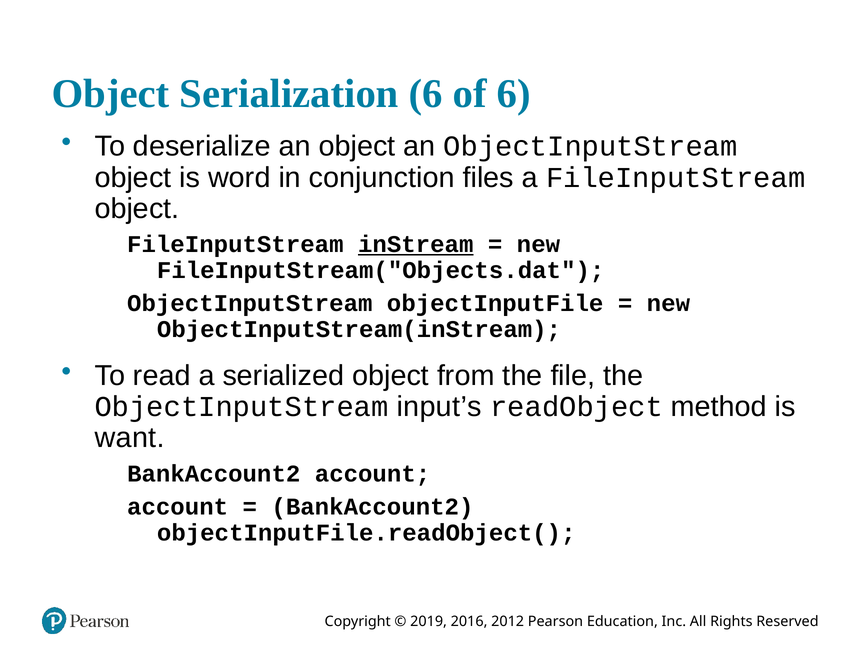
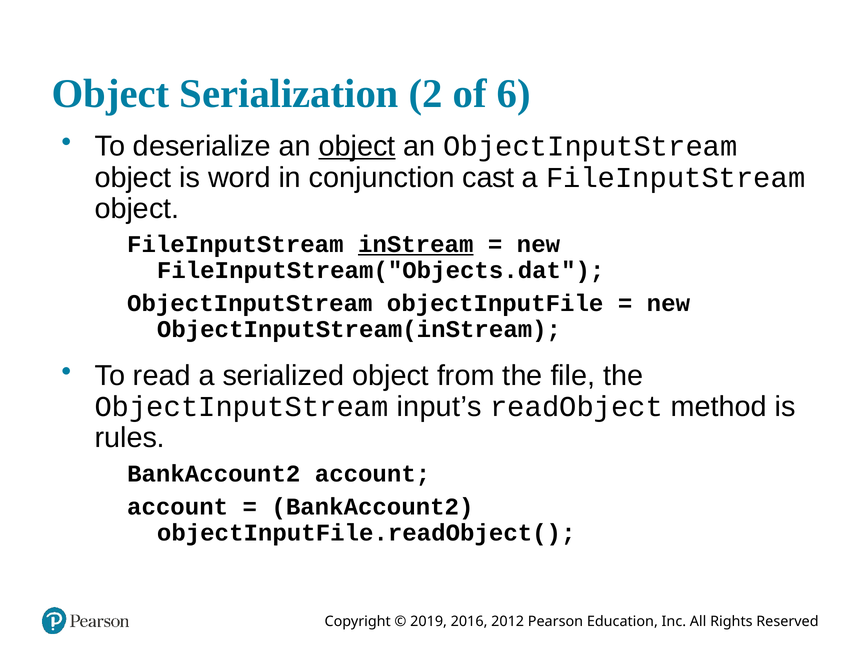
Serialization 6: 6 -> 2 (426, 94)
object underline: none -> present (357, 146)
files: files -> cast (488, 178)
want: want -> rules (130, 438)
